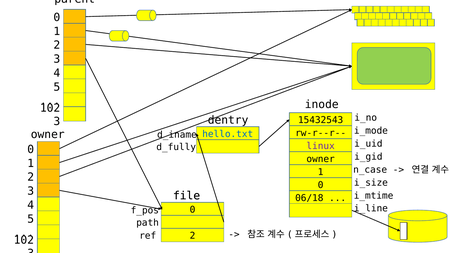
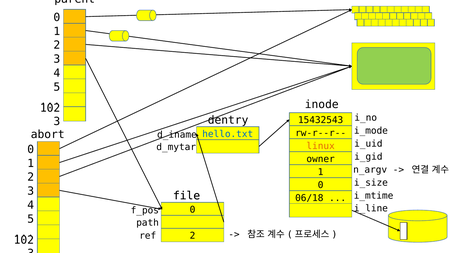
owner: owner -> abort (48, 134)
linux colour: purple -> orange (321, 146)
d_fully: d_fully -> d_mytar (176, 147)
n_case: n_case -> n_argv (370, 170)
